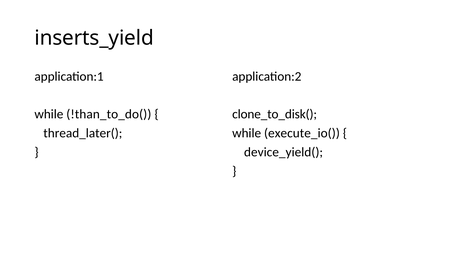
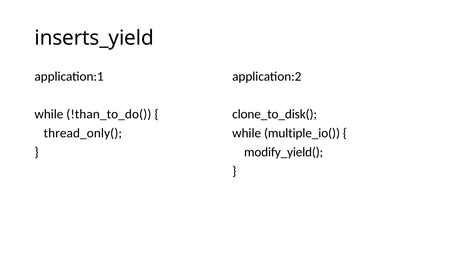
thread_later(: thread_later( -> thread_only( (83, 133)
execute_io(: execute_io( -> multiple_io( (302, 133)
device_yield(: device_yield( -> modify_yield( (284, 152)
